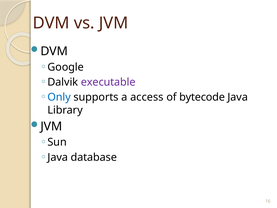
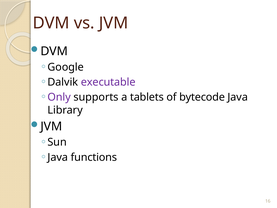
Only colour: blue -> purple (59, 97)
access: access -> tablets (147, 97)
database: database -> functions (94, 157)
